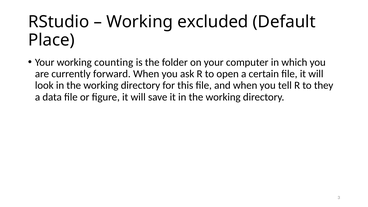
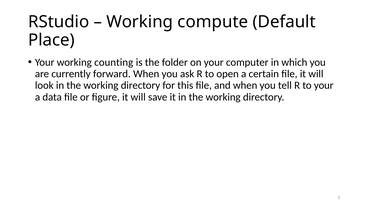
excluded: excluded -> compute (213, 22)
to they: they -> your (324, 85)
